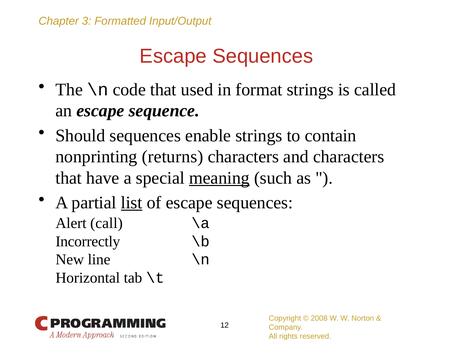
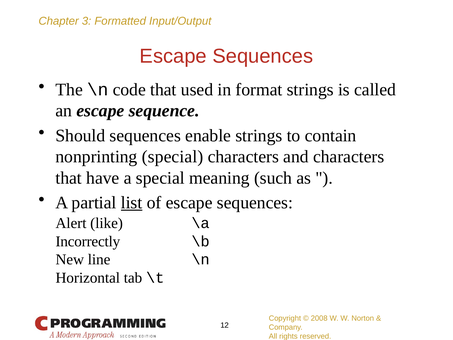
nonprinting returns: returns -> special (173, 157)
meaning underline: present -> none (219, 178)
call: call -> like (107, 223)
